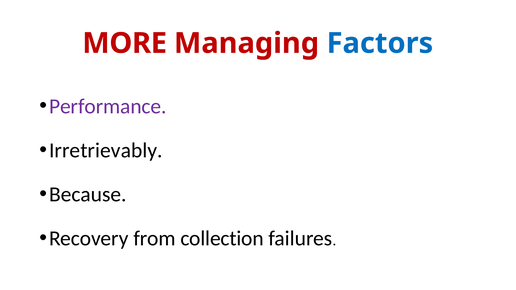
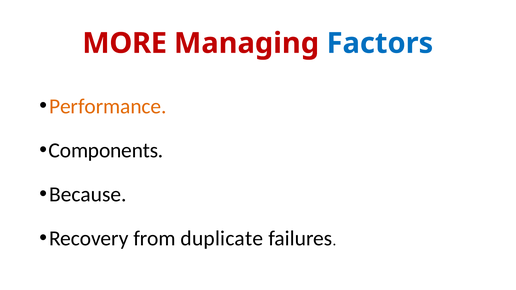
Performance colour: purple -> orange (108, 106)
Irretrievably: Irretrievably -> Components (106, 151)
collection: collection -> duplicate (222, 239)
